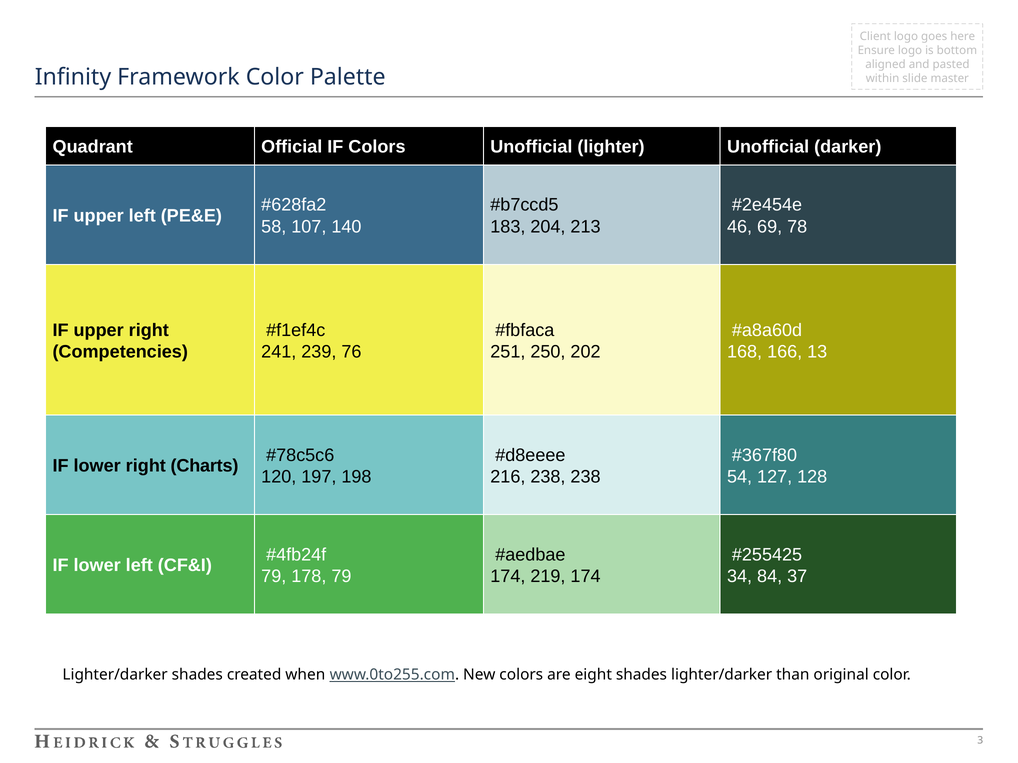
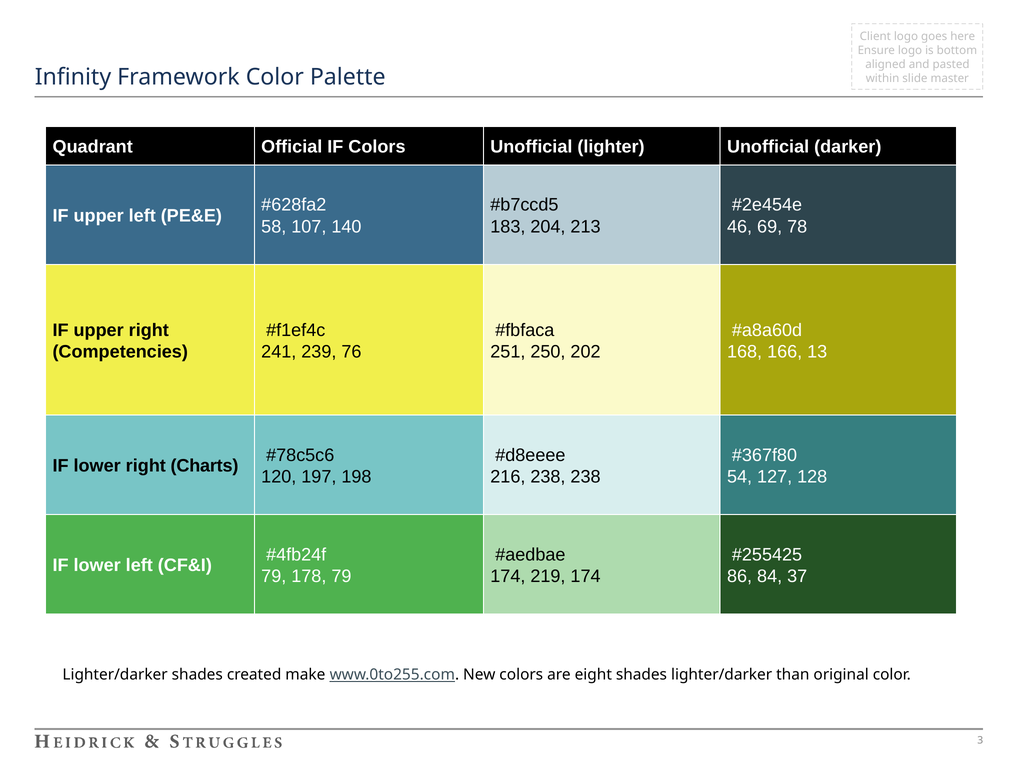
34: 34 -> 86 (740, 576)
when: when -> make (305, 674)
